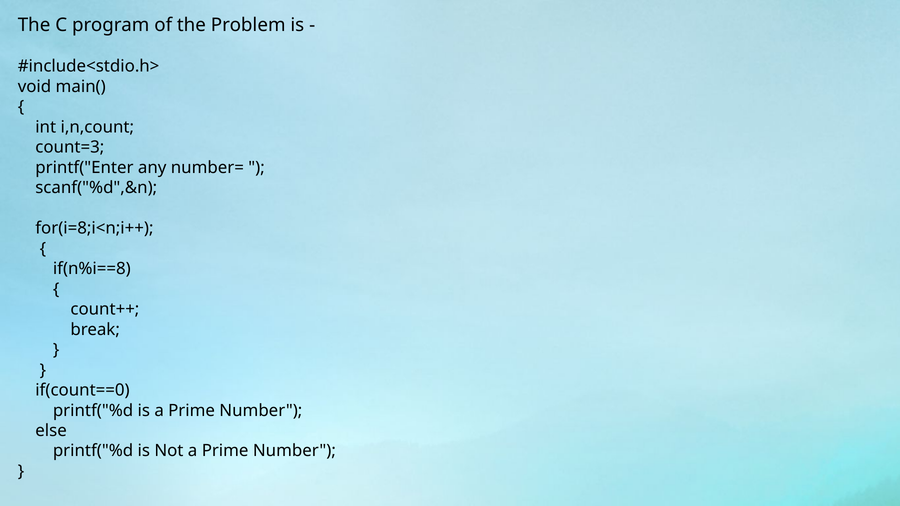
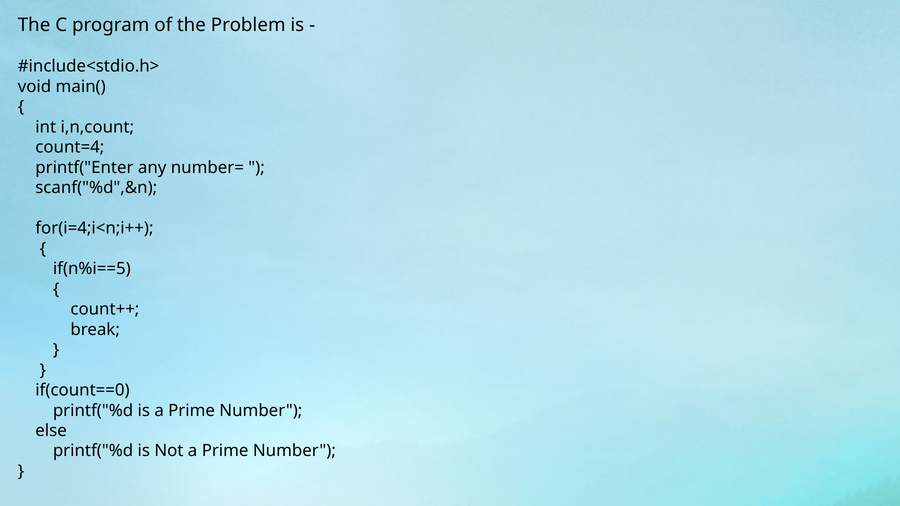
count=3: count=3 -> count=4 (70, 147)
for(i=8;i<n;i++: for(i=8;i<n;i++ -> for(i=4;i<n;i++ (94, 228)
if(n%i==8: if(n%i==8 -> if(n%i==5 (92, 269)
